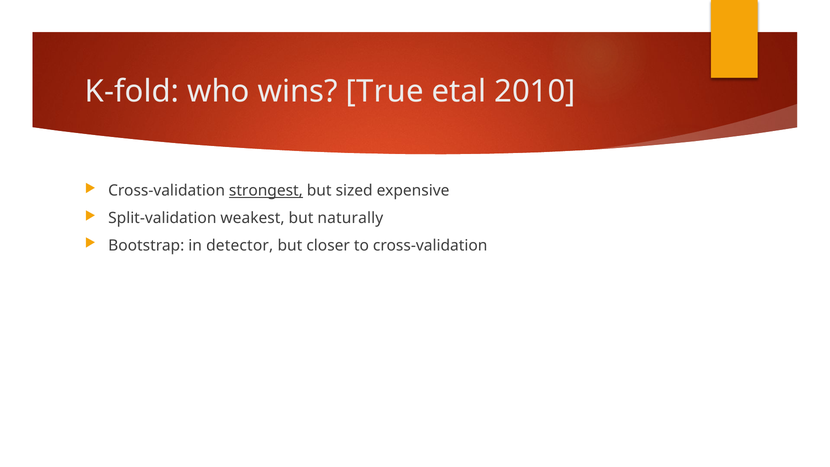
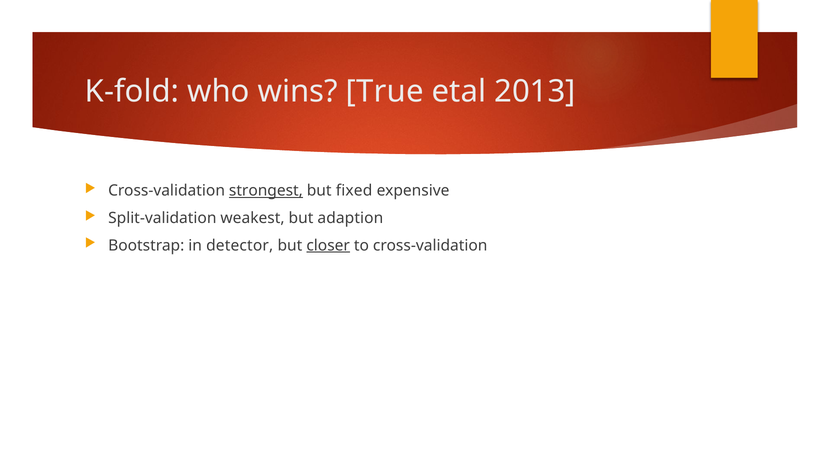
2010: 2010 -> 2013 (535, 91)
sized: sized -> fixed (354, 191)
naturally: naturally -> adaption (350, 218)
closer underline: none -> present (328, 245)
